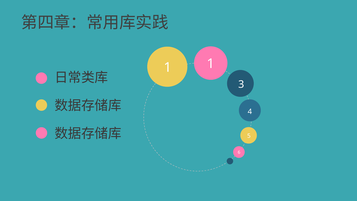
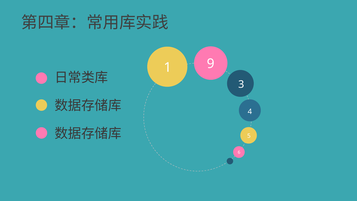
1 1: 1 -> 9 (211, 64)
